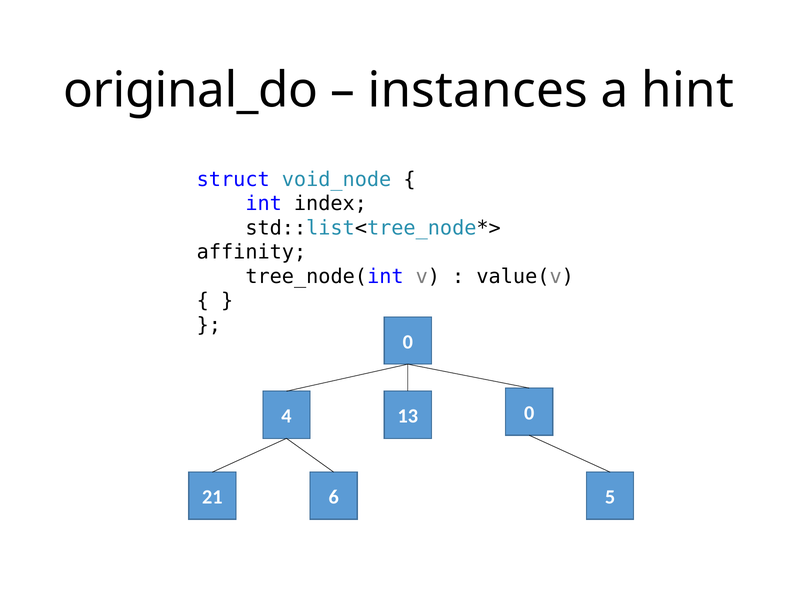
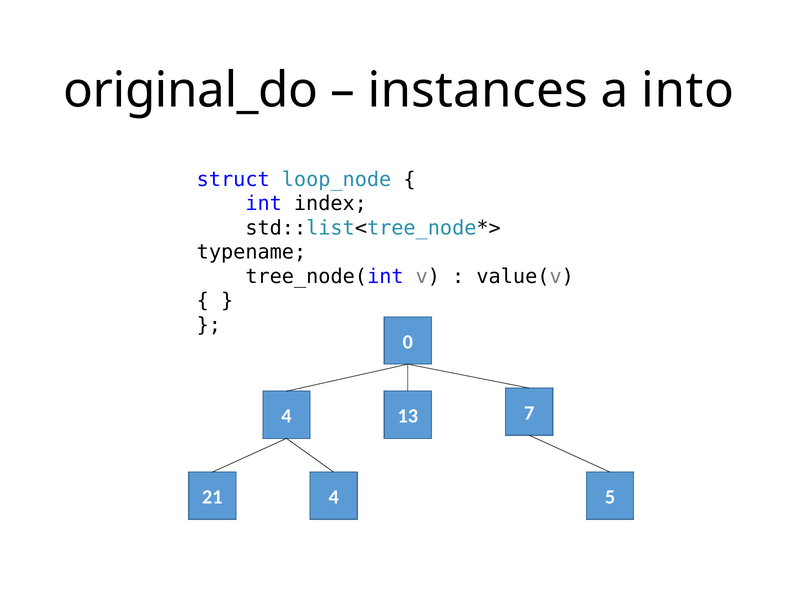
hint: hint -> into (688, 91)
void_node: void_node -> loop_node (337, 179)
affinity: affinity -> typename (251, 252)
13 0: 0 -> 7 (529, 413)
21 6: 6 -> 4 (334, 497)
